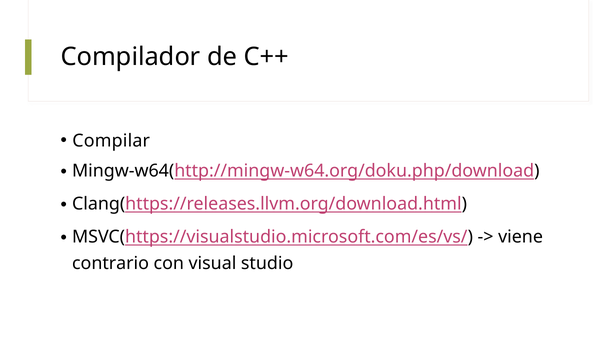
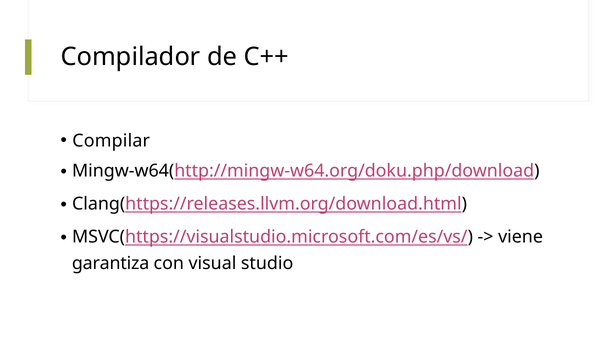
contrario: contrario -> garantiza (111, 263)
